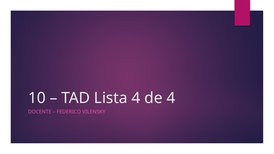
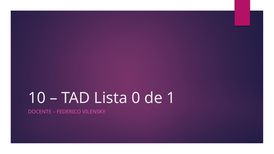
Lista 4: 4 -> 0 (136, 98)
de 4: 4 -> 1 (171, 98)
